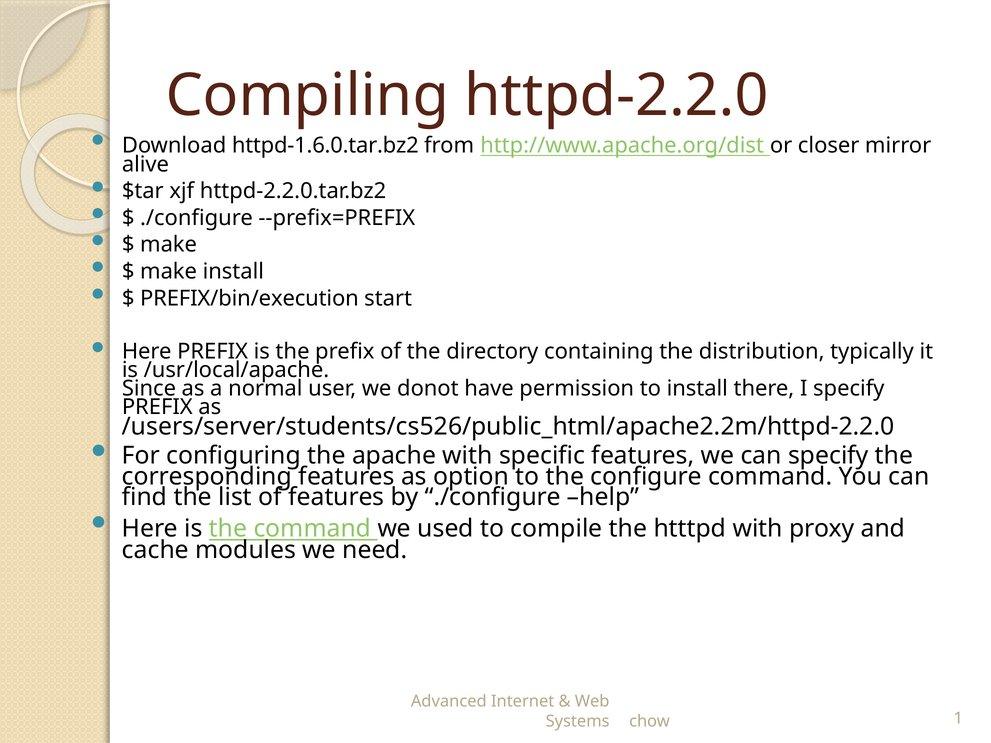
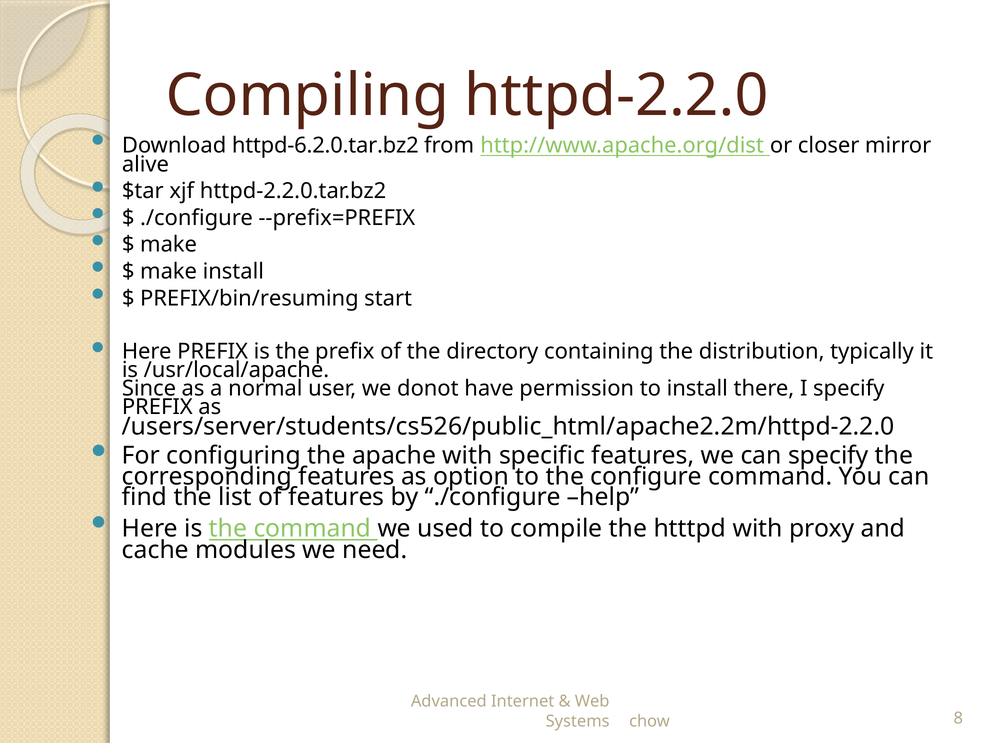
httpd-1.6.0.tar.bz2: httpd-1.6.0.tar.bz2 -> httpd-6.2.0.tar.bz2 (325, 146)
PREFIX/bin/execution: PREFIX/bin/execution -> PREFIX/bin/resuming (249, 298)
1: 1 -> 8 (958, 719)
